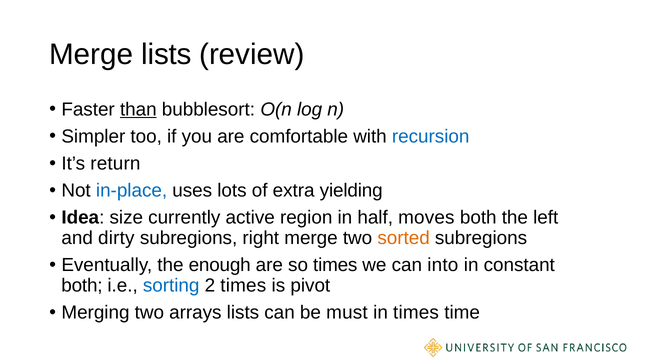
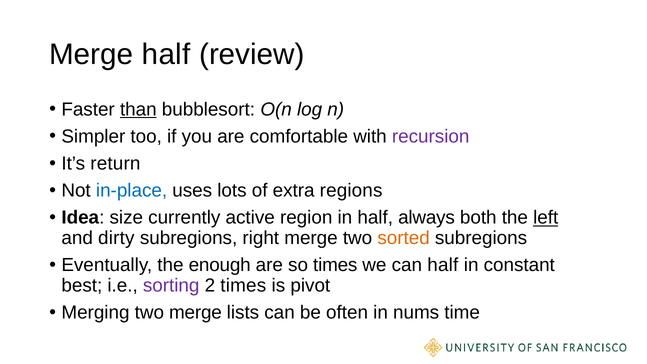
Merge lists: lists -> half (166, 54)
recursion colour: blue -> purple (431, 136)
yielding: yielding -> regions (351, 191)
moves: moves -> always (427, 218)
left underline: none -> present (546, 218)
can into: into -> half (443, 265)
both: both -> best (82, 285)
sorting colour: blue -> purple (171, 285)
two arrays: arrays -> merge (195, 313)
must: must -> often (347, 313)
in times: times -> nums (416, 313)
